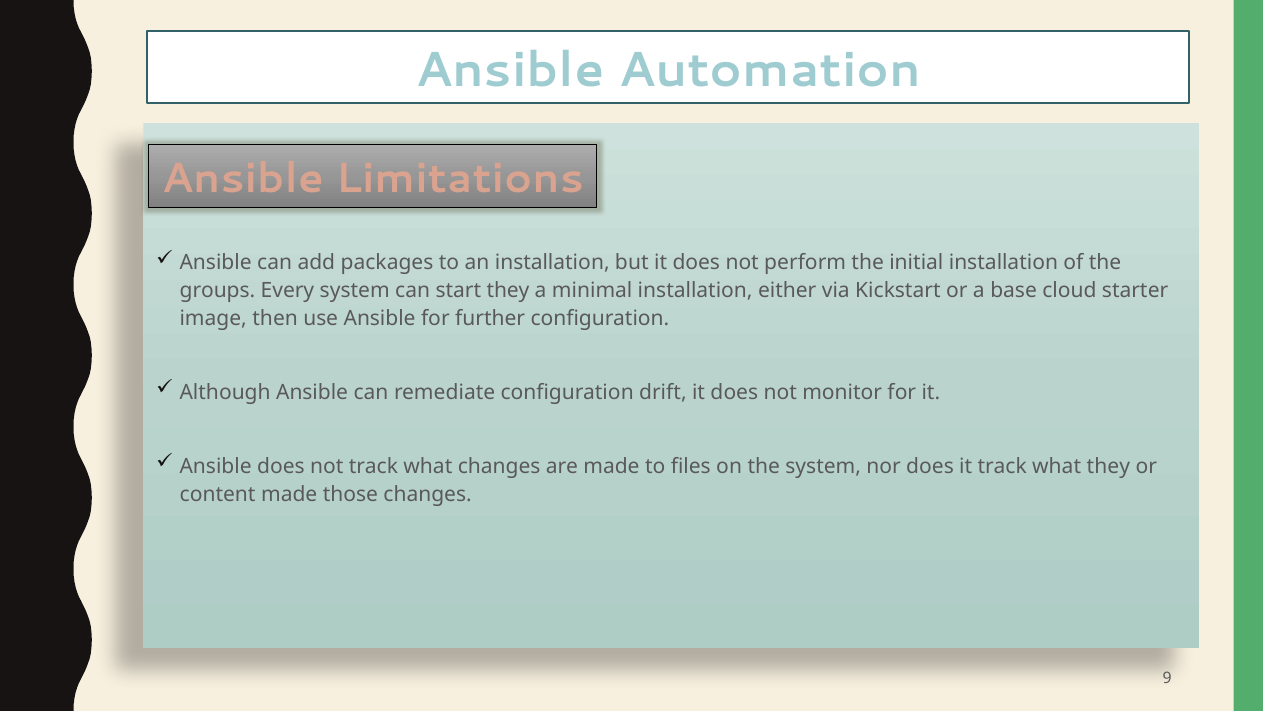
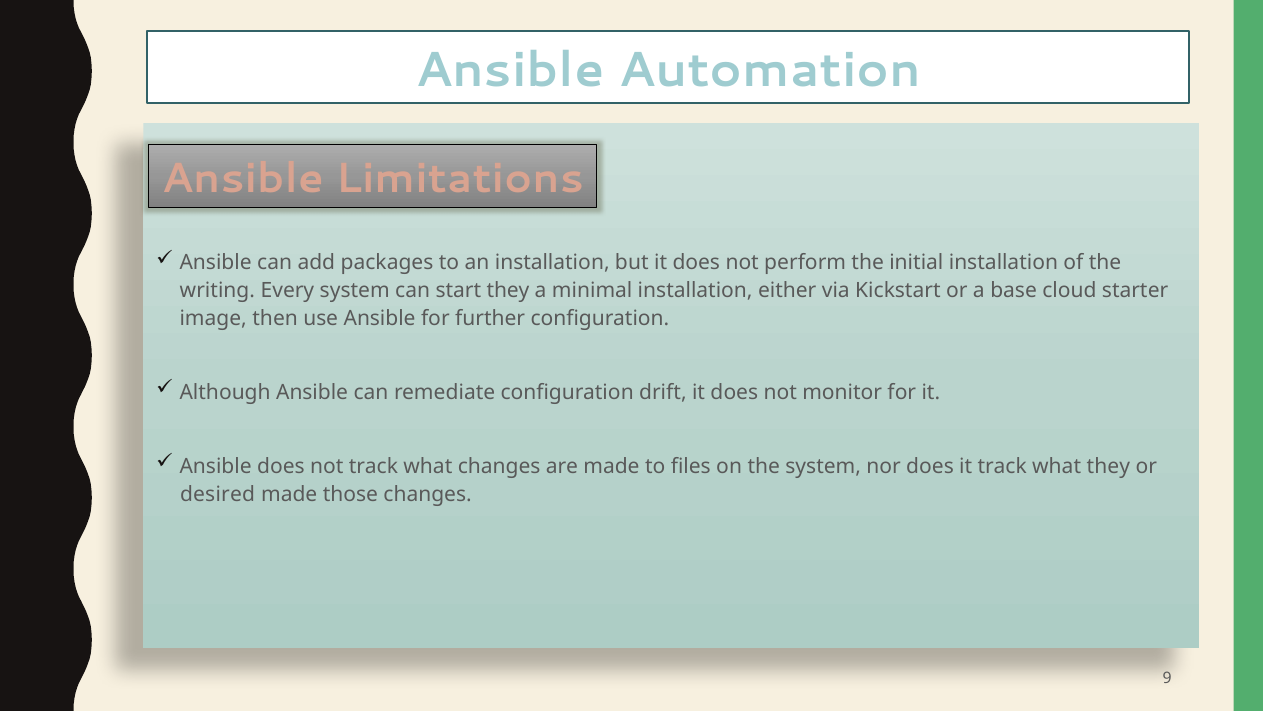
groups: groups -> writing (217, 290)
content: content -> desired (218, 494)
